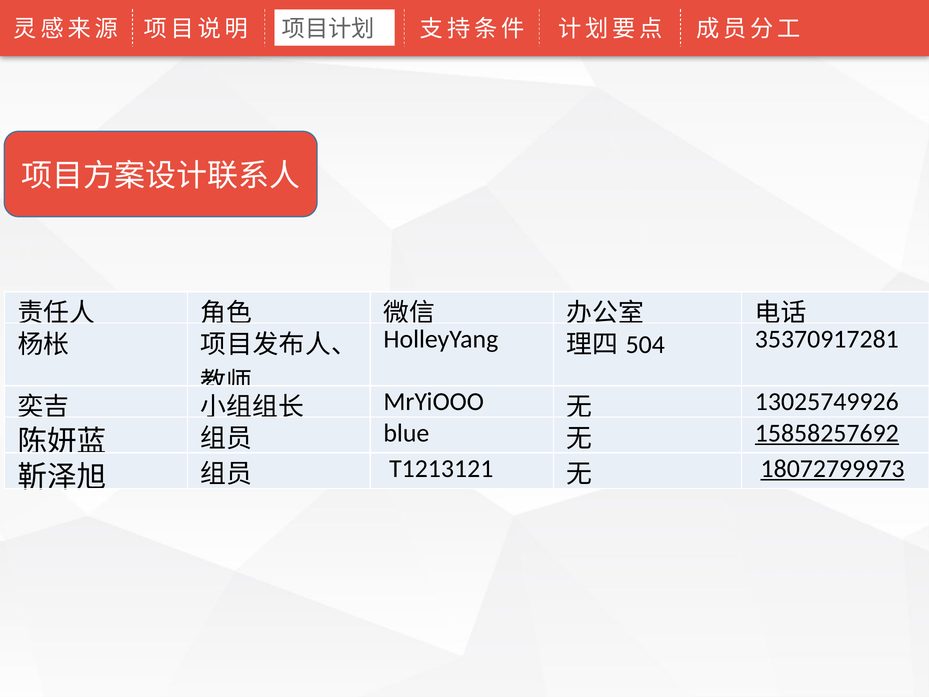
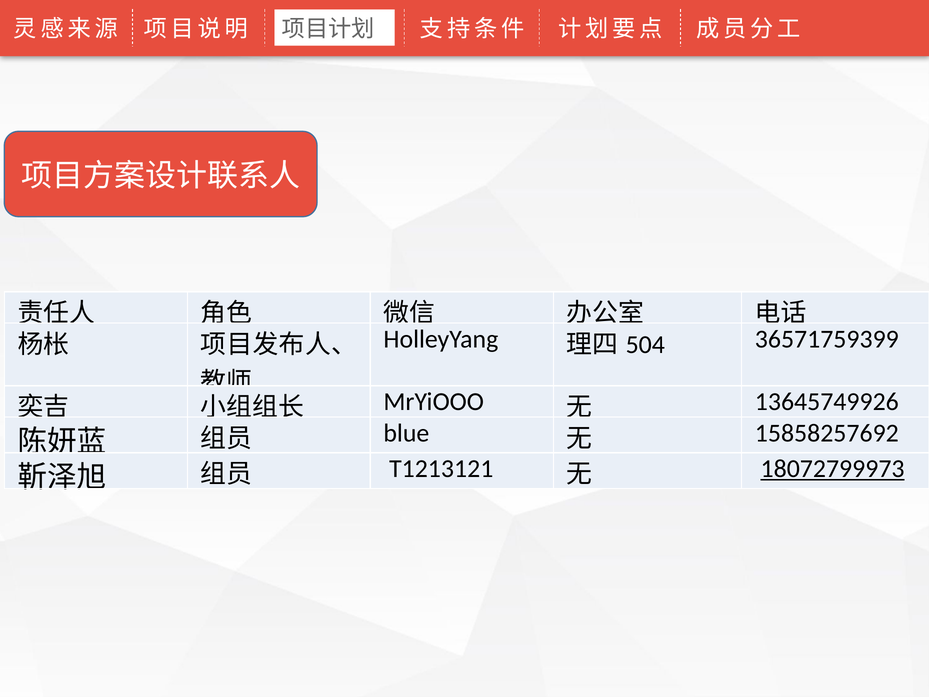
35370917281: 35370917281 -> 36571759399 (827, 339)
13025749926: 13025749926 -> 13645749926 (827, 402)
15858257692 underline: present -> none (827, 433)
